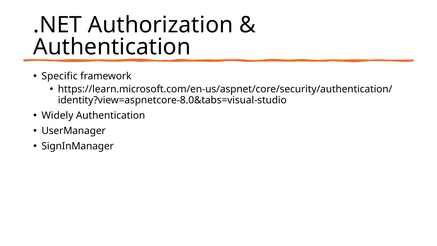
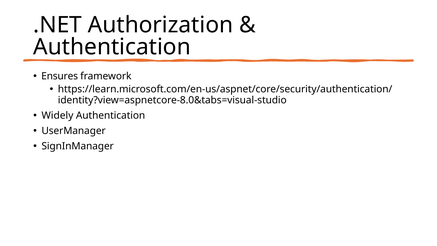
Specific: Specific -> Ensures (60, 76)
